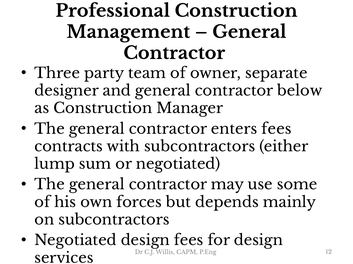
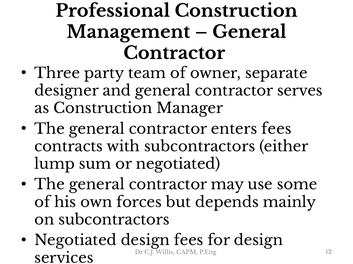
below: below -> serves (300, 91)
